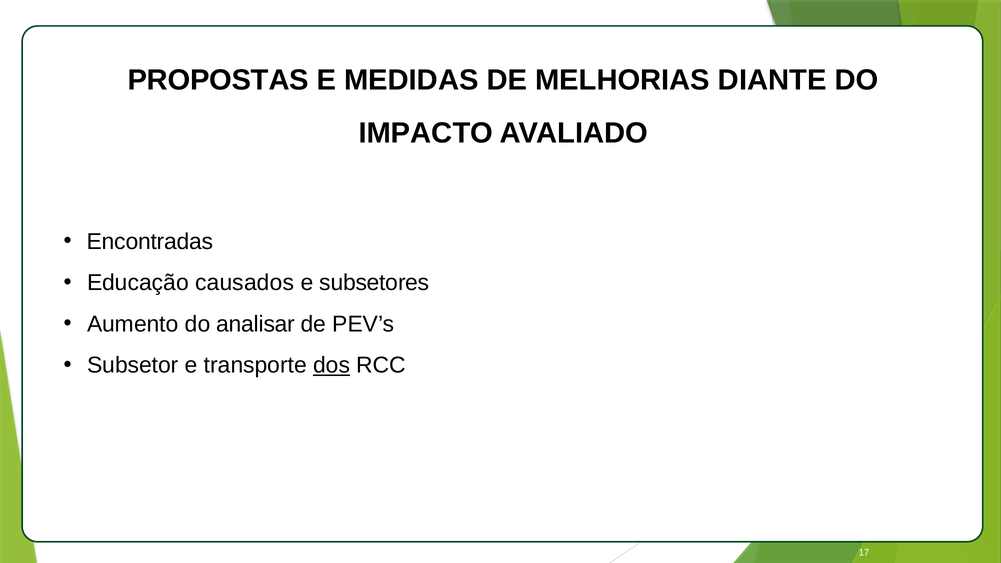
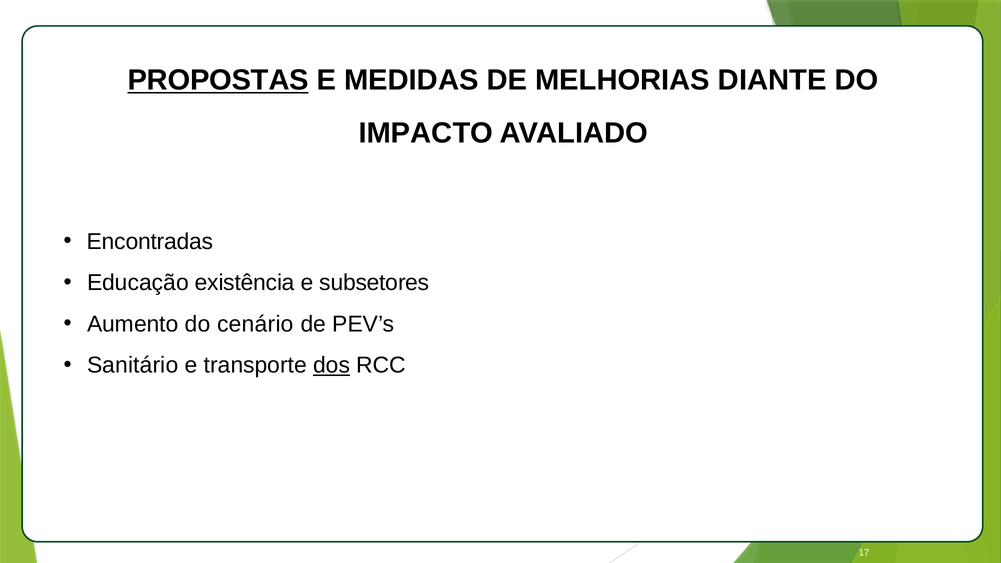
PROPOSTAS underline: none -> present (218, 80)
causados: causados -> existência (245, 283)
analisar: analisar -> cenário (255, 324)
Subsetor: Subsetor -> Sanitário (133, 365)
